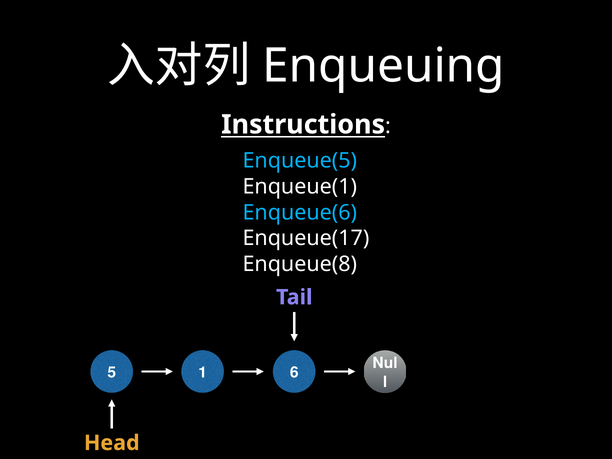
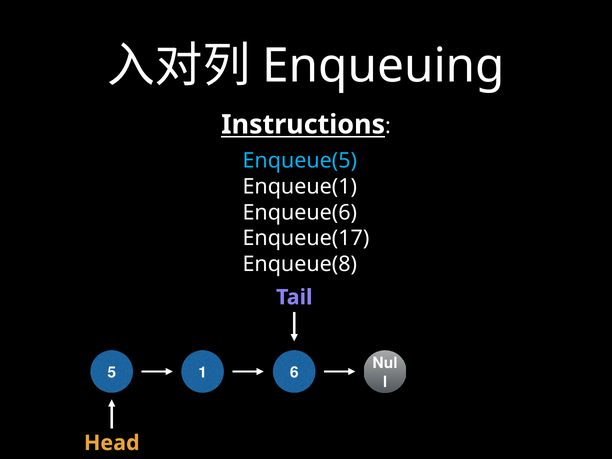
Enqueue(6 colour: light blue -> white (300, 212)
